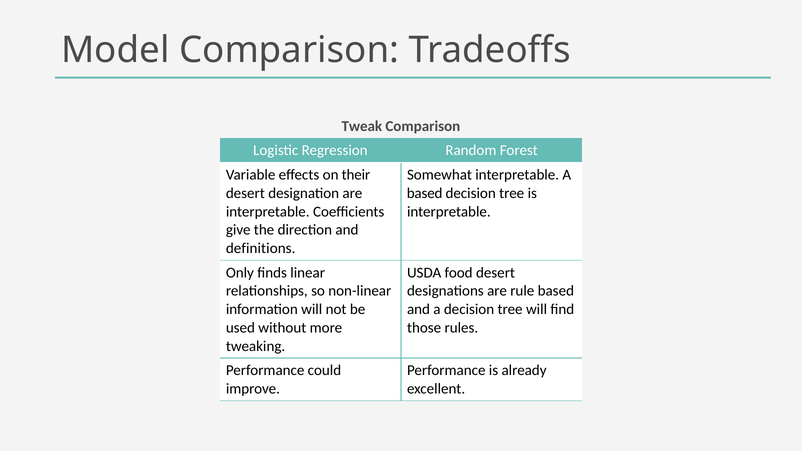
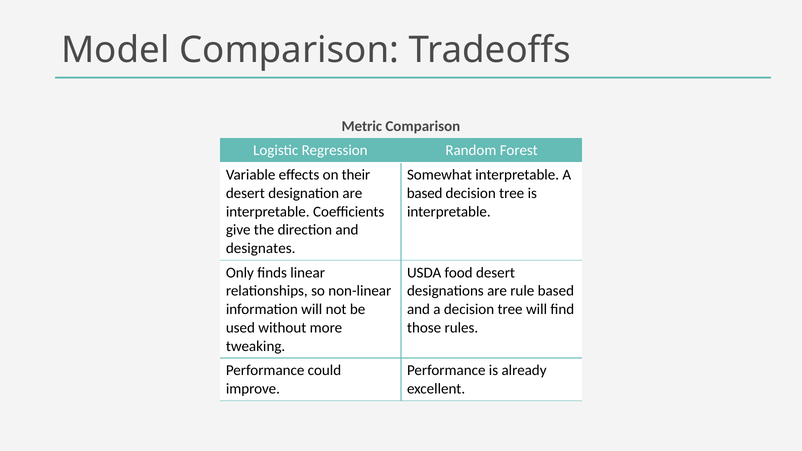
Tweak: Tweak -> Metric (362, 126)
definitions: definitions -> designates (261, 248)
